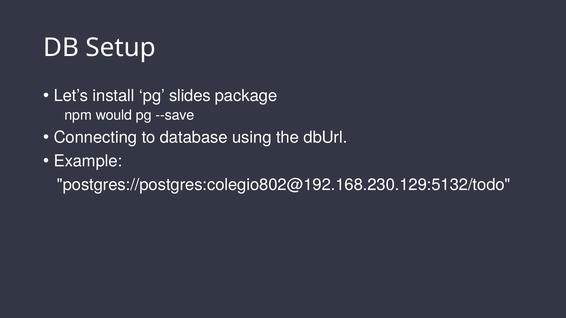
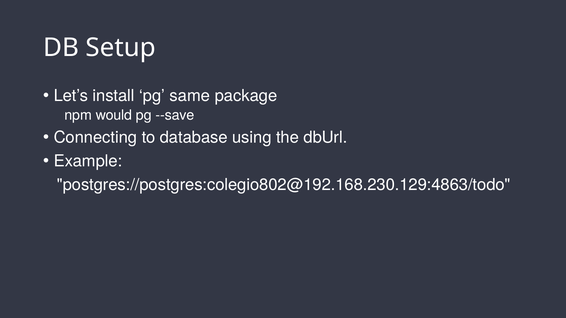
slides: slides -> same (190, 96)
postgres://postgres:colegio802@192.168.230.129:5132/todo: postgres://postgres:colegio802@192.168.230.129:5132/todo -> postgres://postgres:colegio802@192.168.230.129:4863/todo (284, 185)
